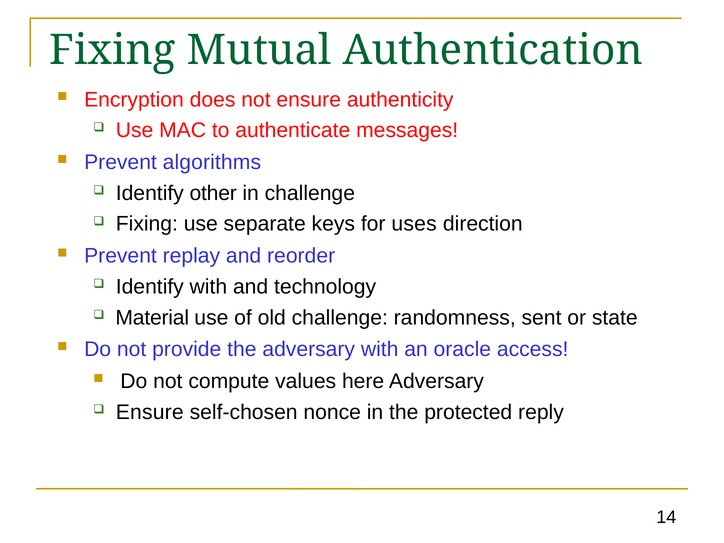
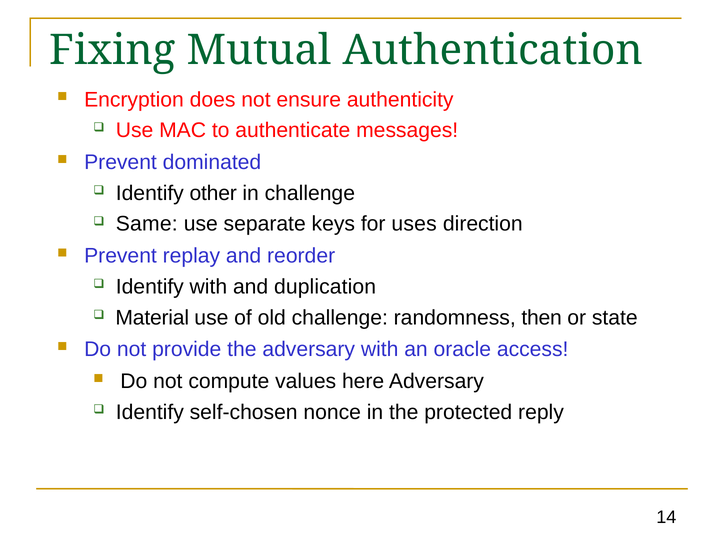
algorithms: algorithms -> dominated (212, 162)
Fixing: Fixing -> Same (147, 224)
technology: technology -> duplication (325, 287)
sent: sent -> then (542, 318)
Ensure: Ensure -> Identify (150, 412)
